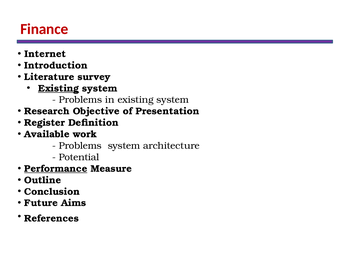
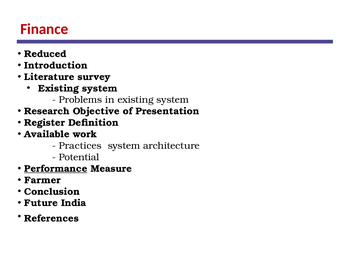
Internet: Internet -> Reduced (45, 54)
Existing underline: present -> none (59, 88)
Problems: Problems -> Practices (80, 146)
Outline: Outline -> Farmer (43, 180)
Aims: Aims -> India (74, 203)
